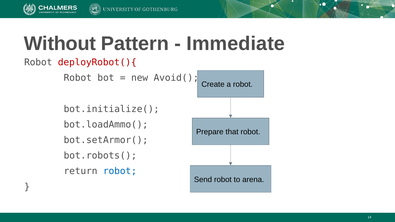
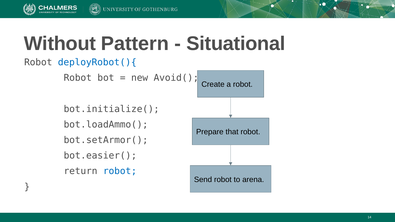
Immediate: Immediate -> Situational (236, 44)
deployRobot(){ colour: red -> blue (97, 62)
bot.robots(: bot.robots( -> bot.easier( (100, 156)
